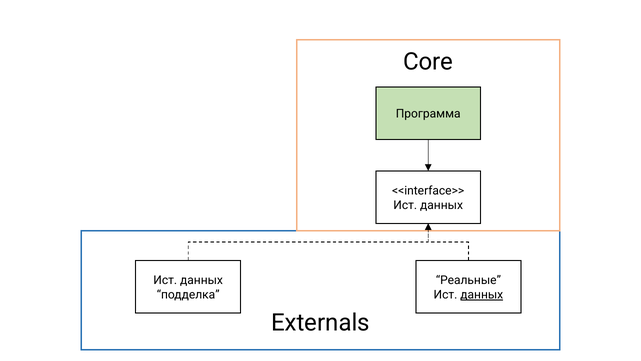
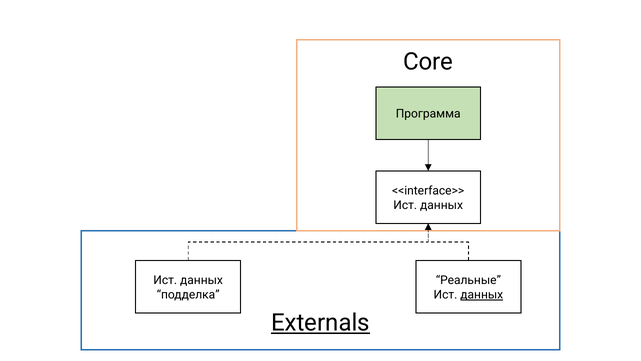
Externals underline: none -> present (320, 322)
